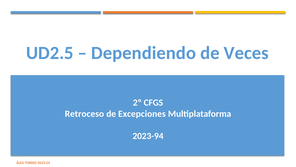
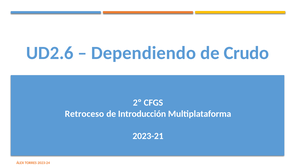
UD2.5: UD2.5 -> UD2.6 (50, 53)
Veces: Veces -> Crudo (246, 53)
Excepciones: Excepciones -> Introducción (142, 113)
2023-94: 2023-94 -> 2023-21 (148, 136)
